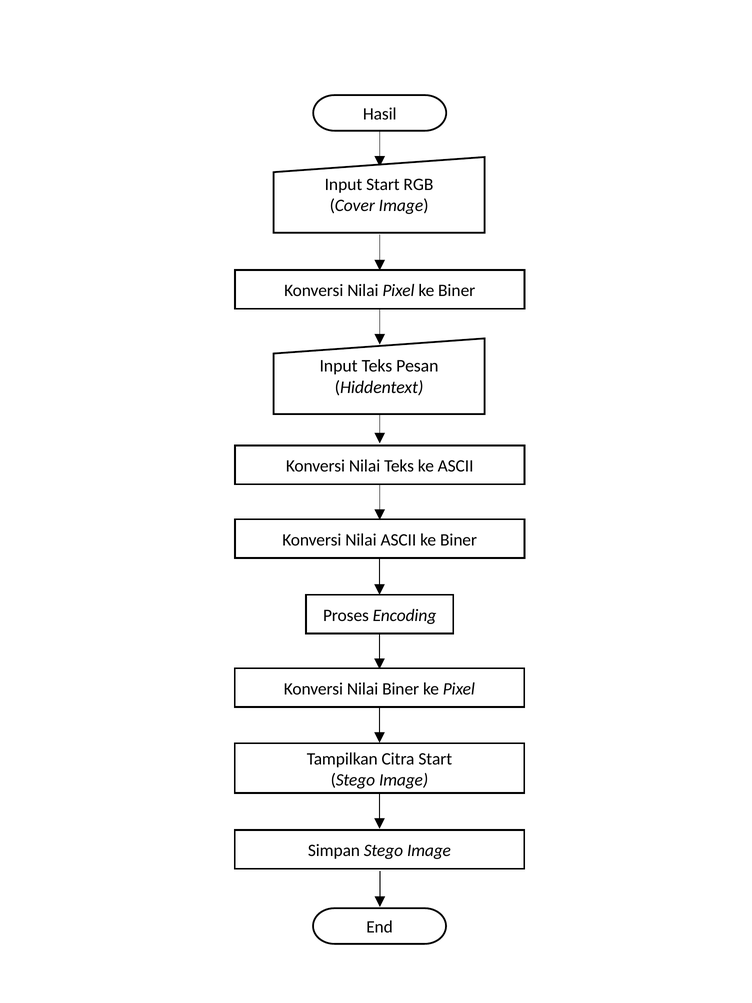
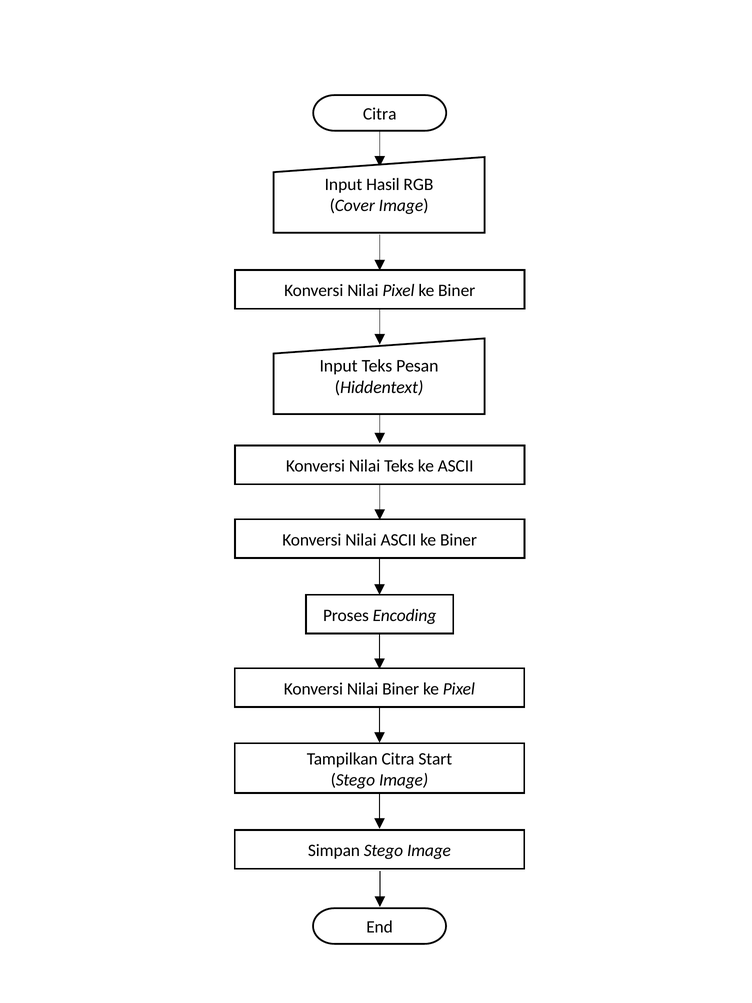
Hasil: Hasil -> Citra (380, 114)
Input Start: Start -> Hasil (383, 185)
